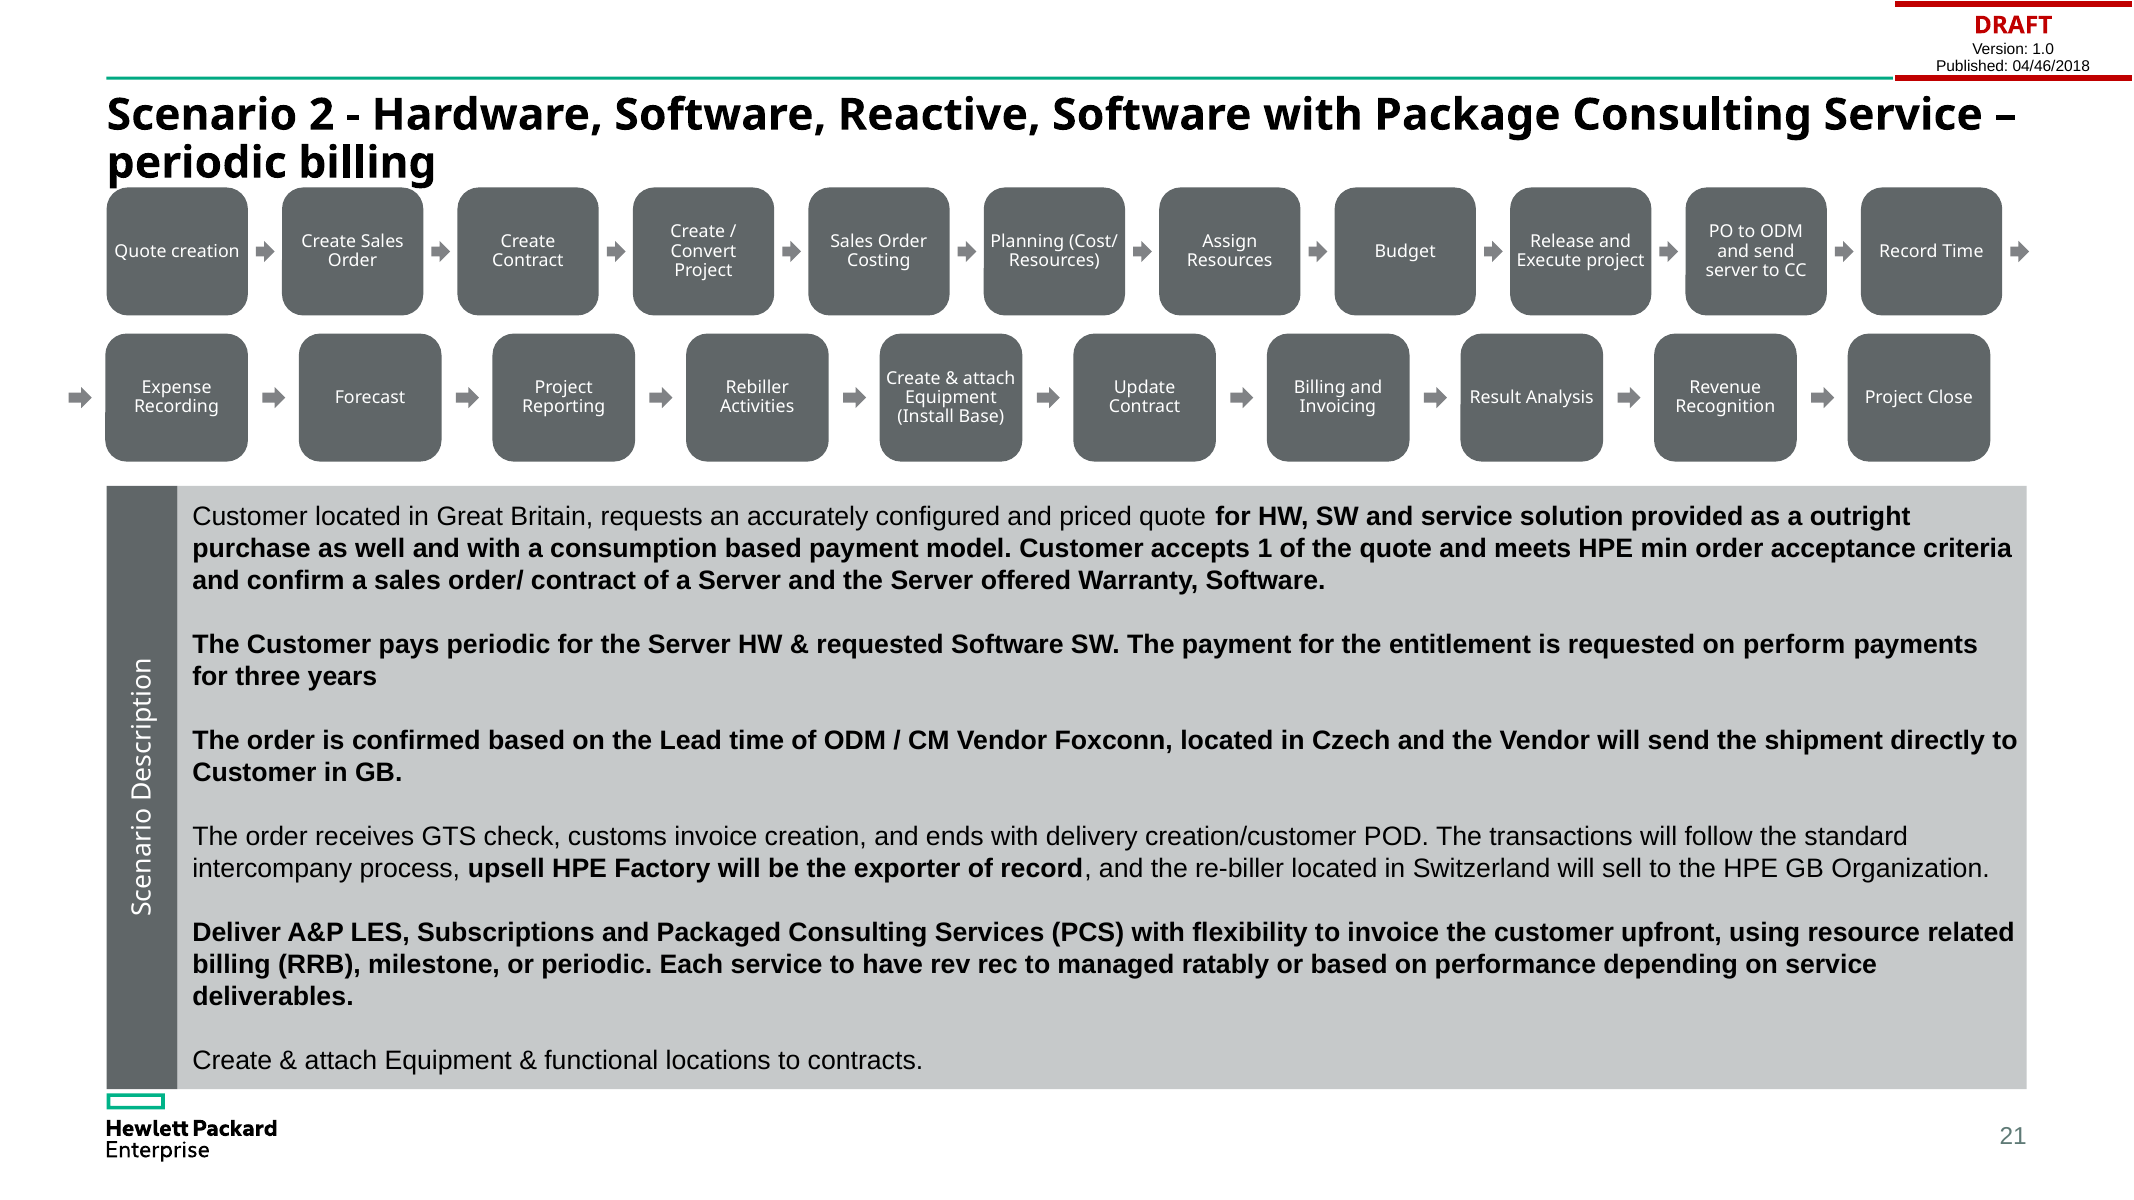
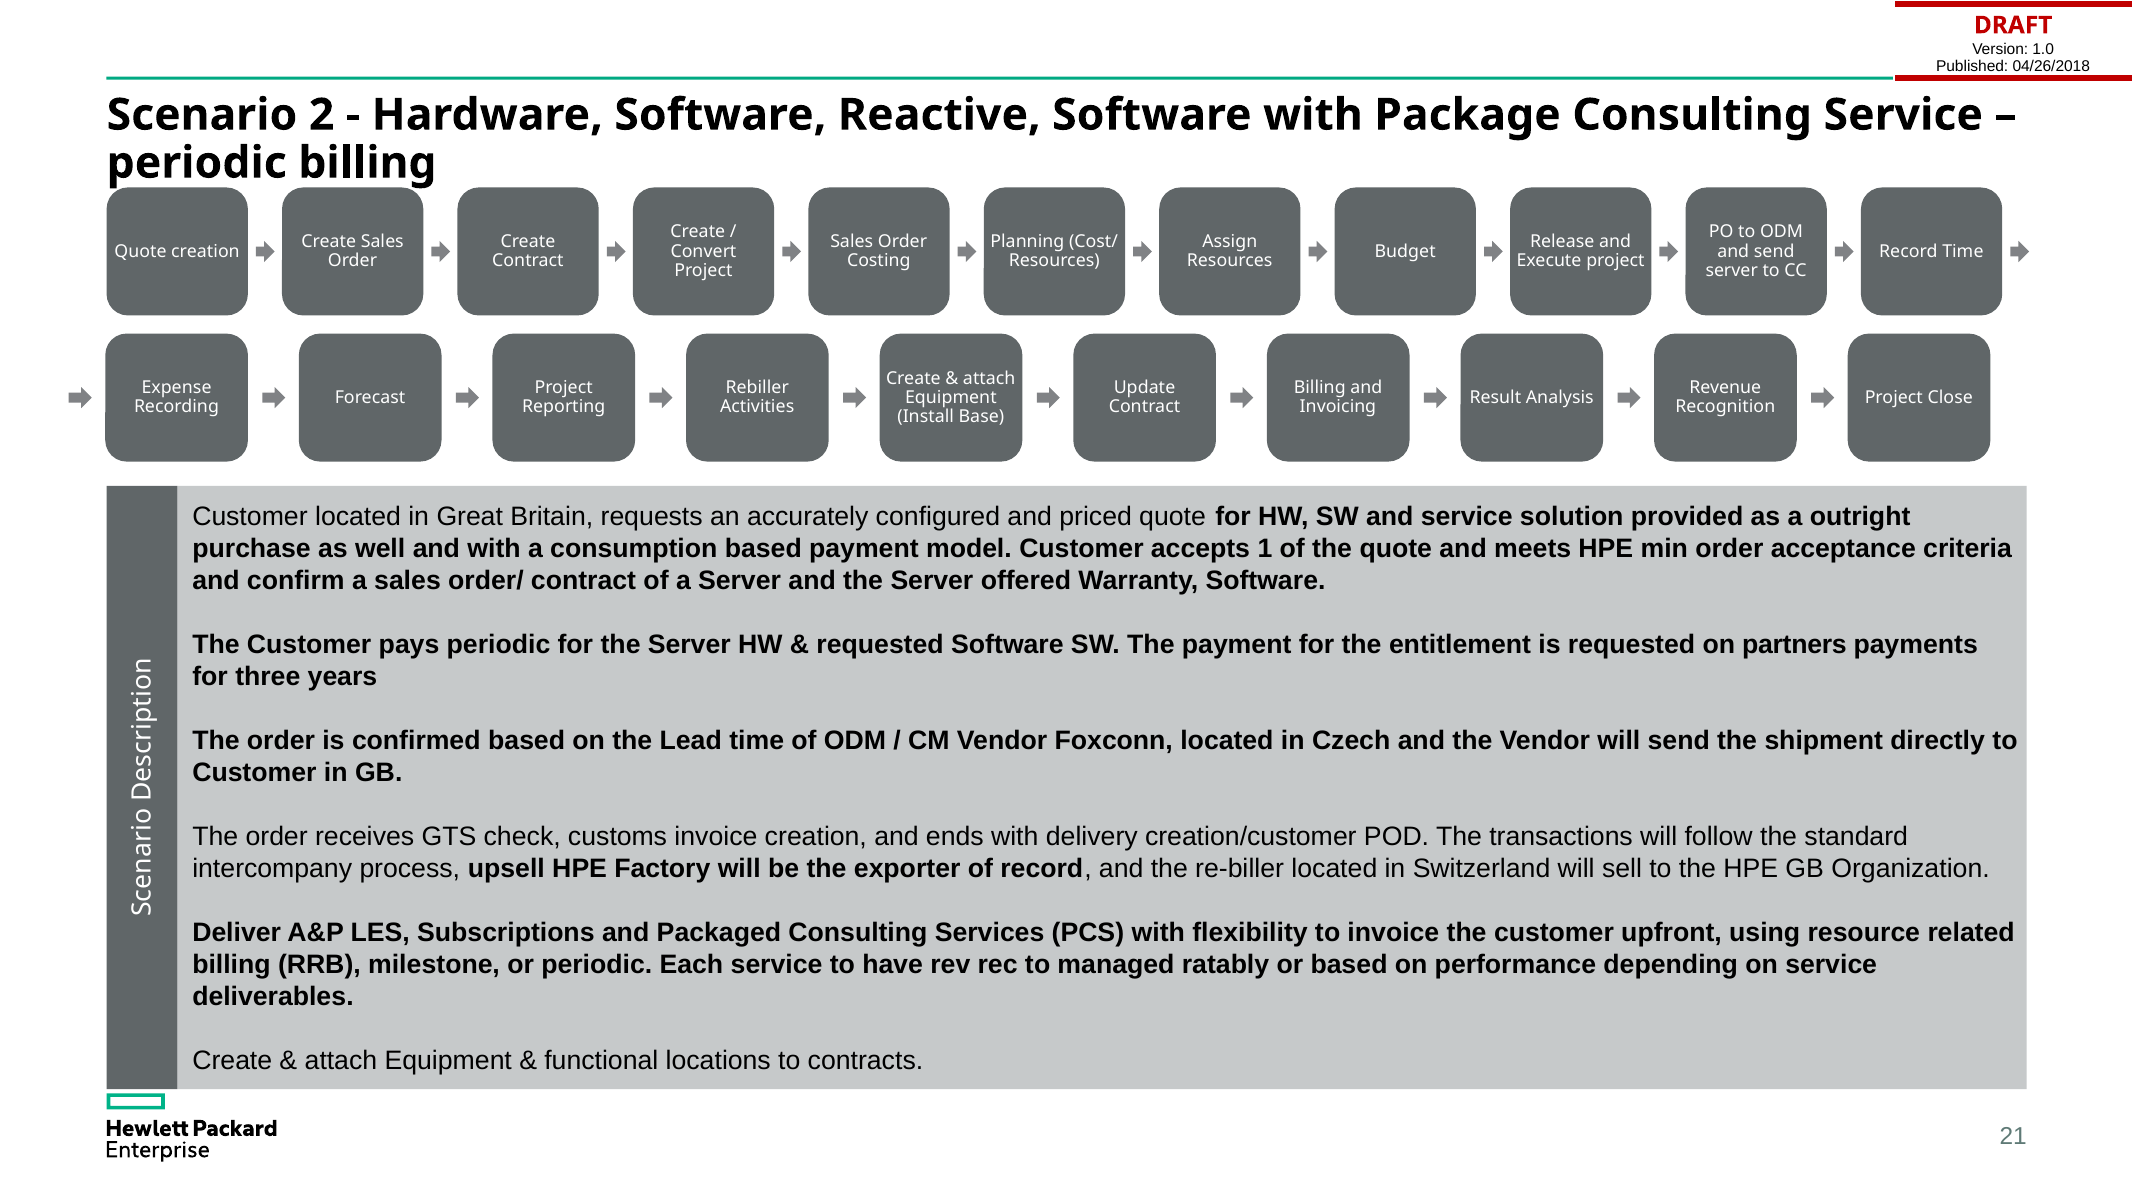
04/46/2018: 04/46/2018 -> 04/26/2018 (2051, 67)
perform: perform -> partners (1794, 645)
